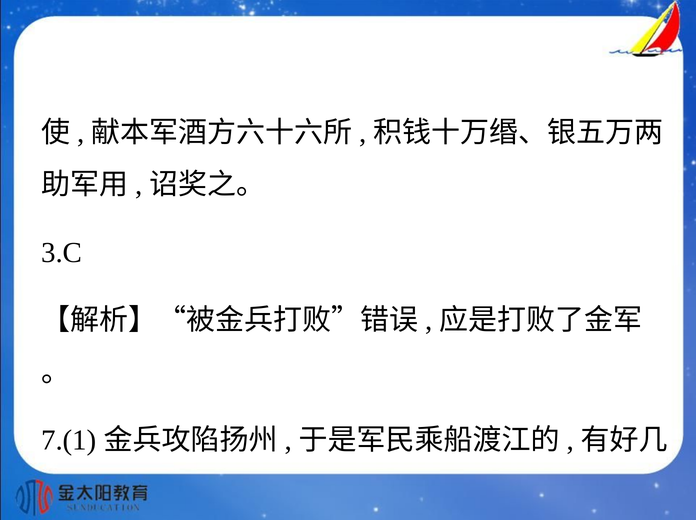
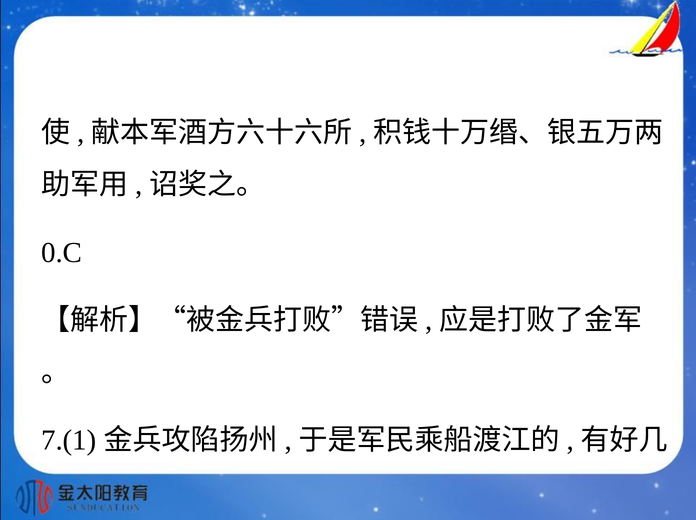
3.C: 3.C -> 0.C (62, 253)
